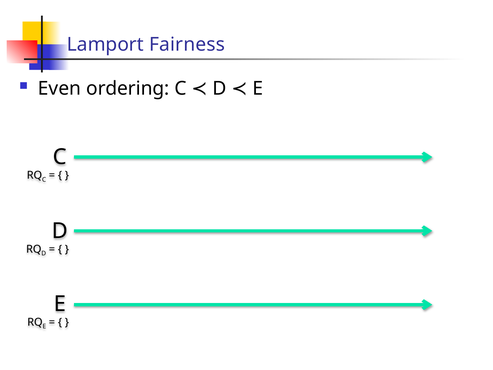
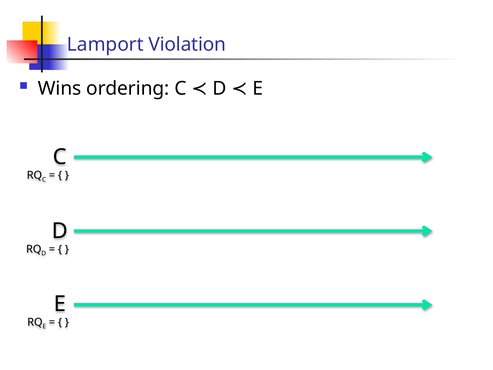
Fairness: Fairness -> Violation (187, 45)
Even: Even -> Wins (60, 89)
